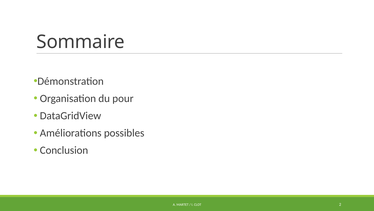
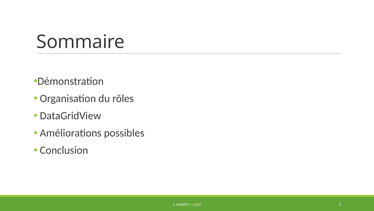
pour: pour -> rôles (123, 98)
